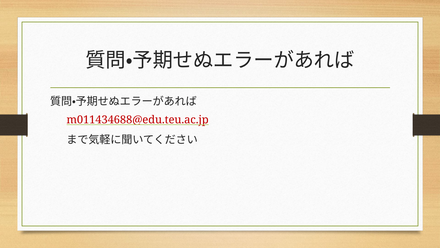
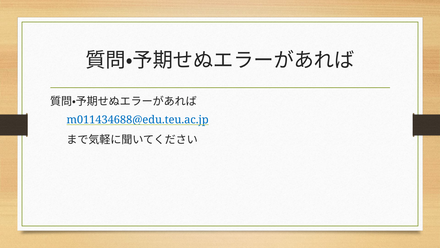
m011434688@edu.teu.ac.jp colour: red -> blue (138, 119)
